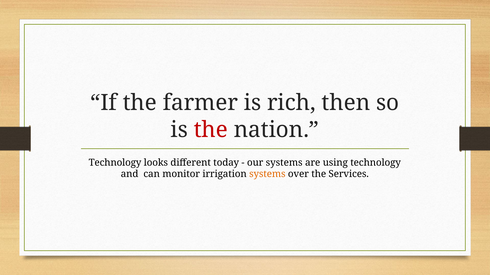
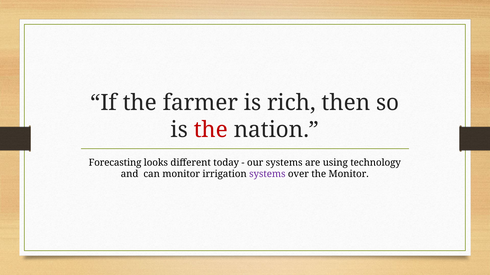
Technology: Technology -> Forecasting (115, 163)
systems colour: orange -> purple (267, 175)
the Services: Services -> Monitor (349, 175)
